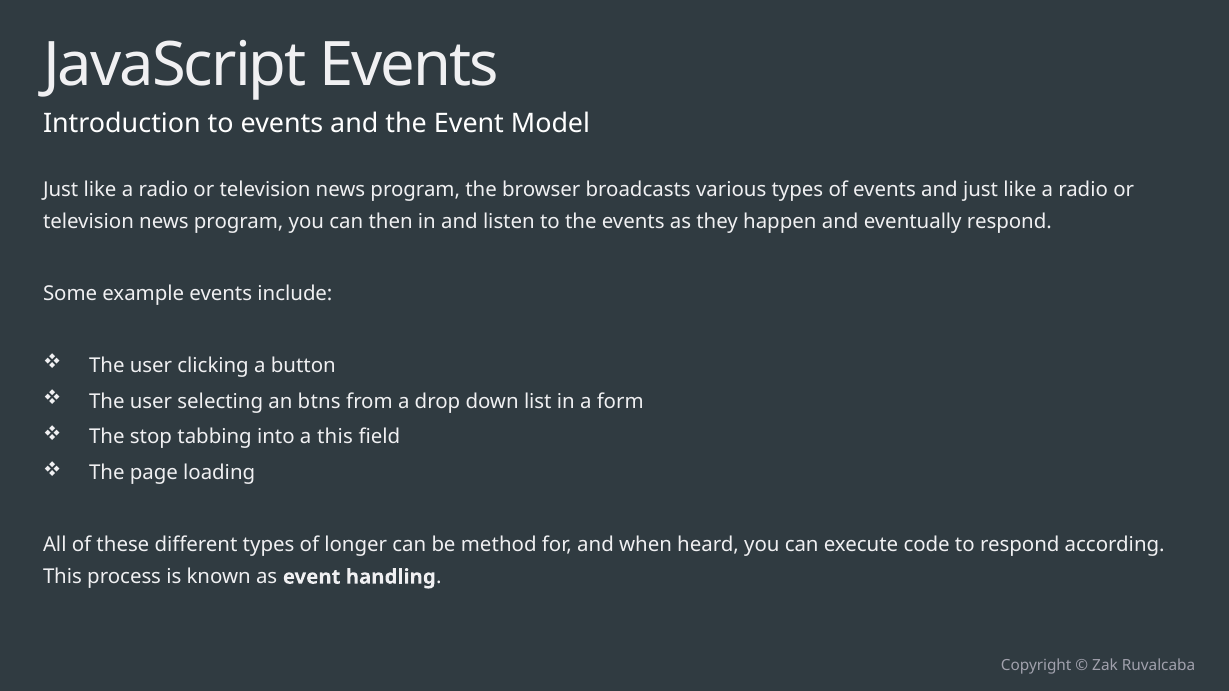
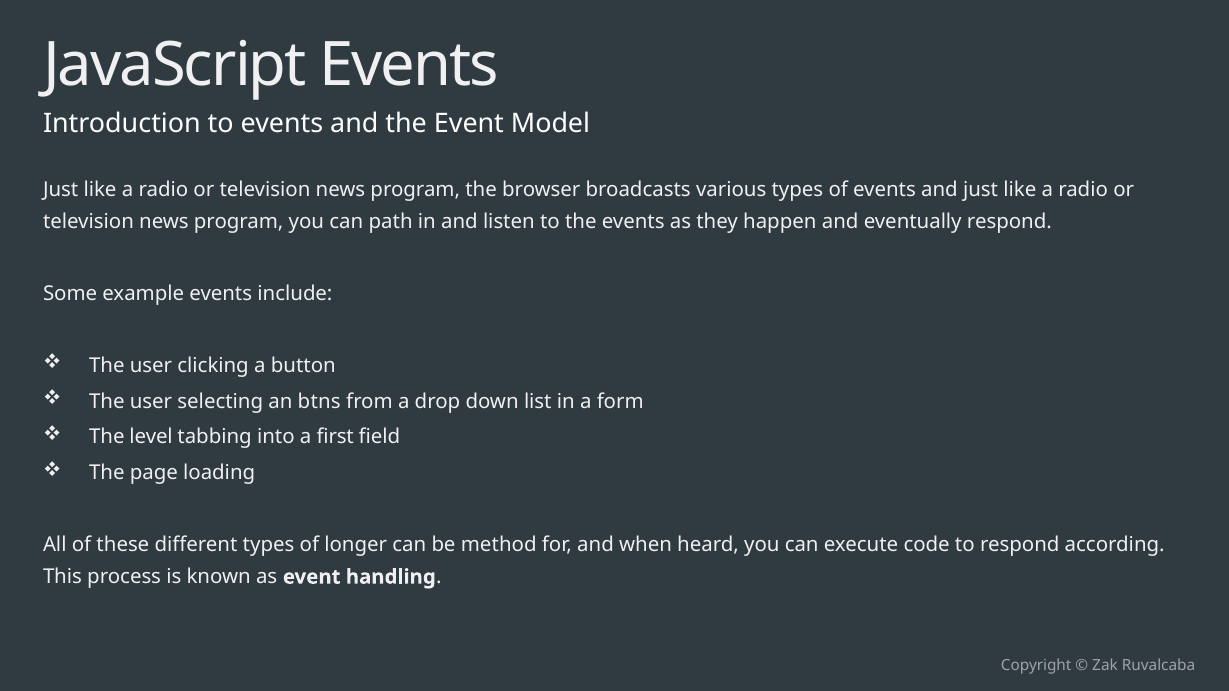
then: then -> path (391, 222)
stop: stop -> level (151, 437)
a this: this -> first (335, 437)
